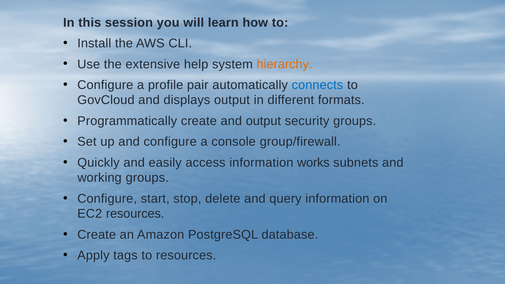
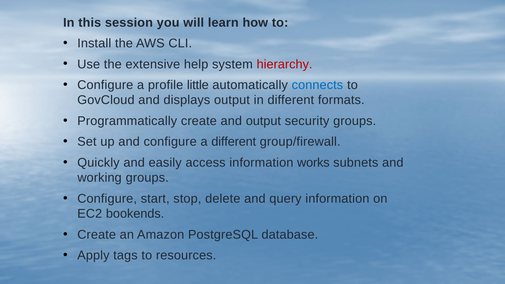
hierarchy colour: orange -> red (285, 64)
pair: pair -> little (198, 85)
a console: console -> different (234, 142)
EC2 resources: resources -> bookends (135, 214)
